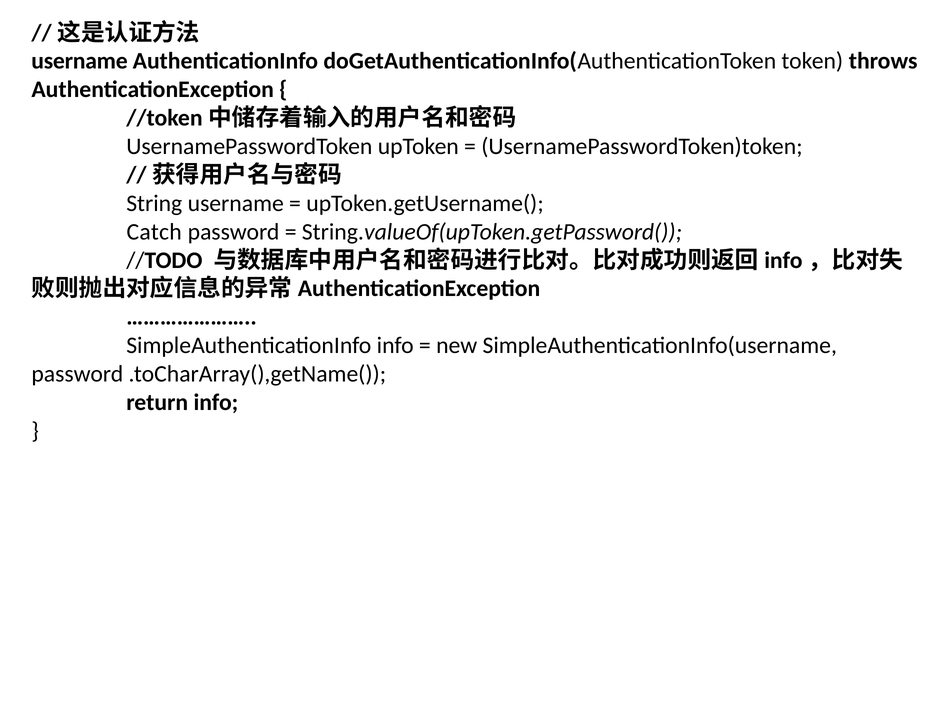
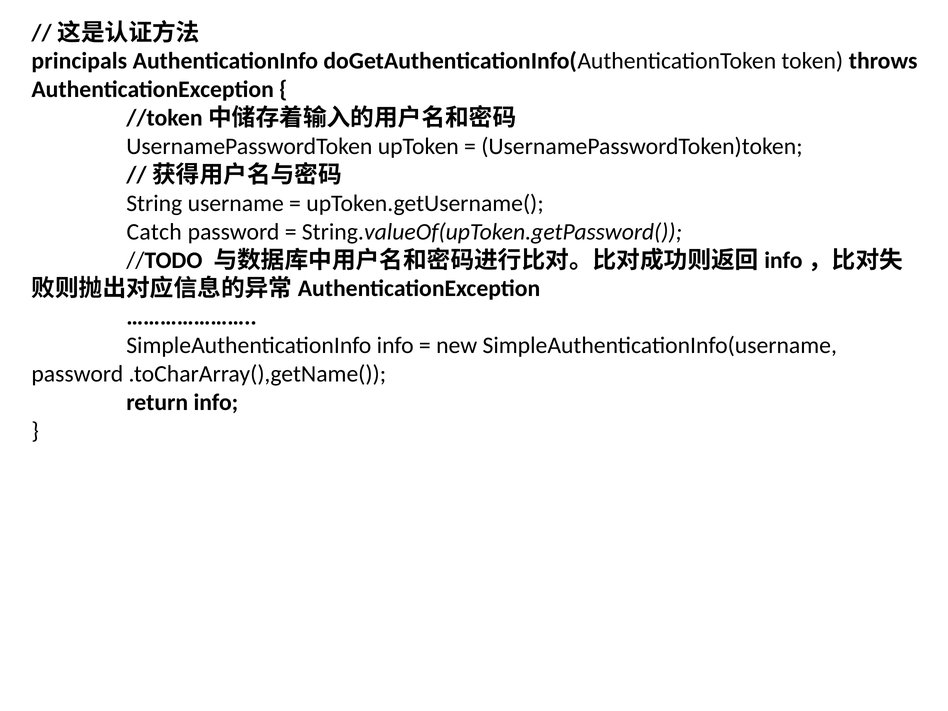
username: username -> principals (79, 61)
